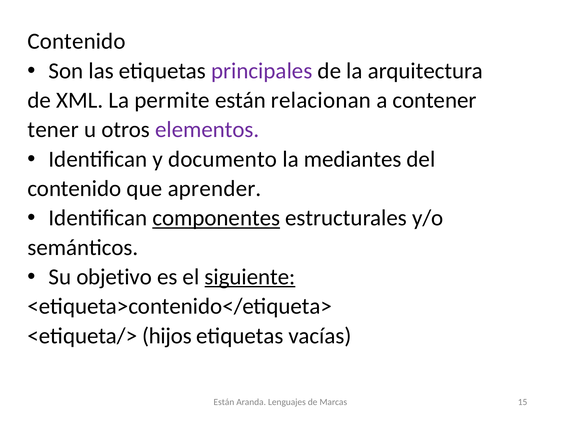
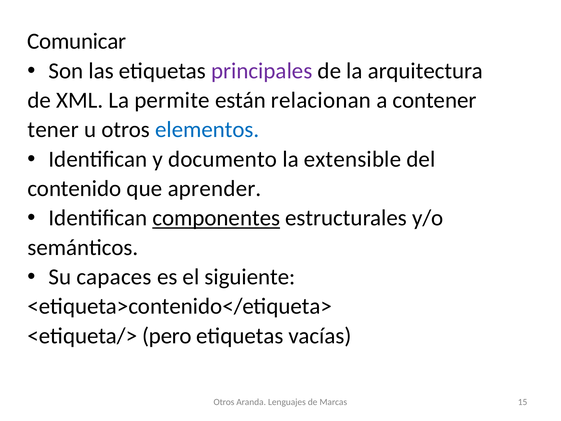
Contenido: Contenido -> Comunicar (77, 41)
elementos colour: purple -> blue (207, 130)
mediantes: mediantes -> extensible (353, 159)
objetivo: objetivo -> capaces (114, 277)
siguiente underline: present -> none (250, 277)
hijos: hijos -> pero (167, 336)
Están: Están -> Otros (224, 402)
